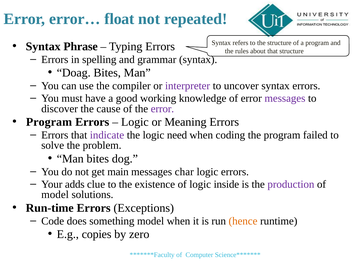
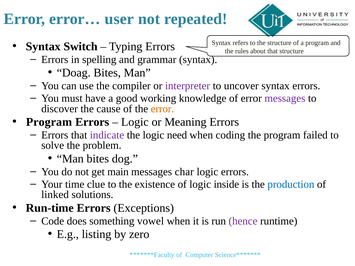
float: float -> user (119, 19)
Phrase: Phrase -> Switch (81, 46)
error colour: purple -> orange (162, 109)
adds: adds -> time (75, 184)
production colour: purple -> blue (291, 184)
model: model -> linked (55, 195)
something model: model -> vowel (151, 221)
hence colour: orange -> purple (243, 221)
copies: copies -> listing (97, 234)
